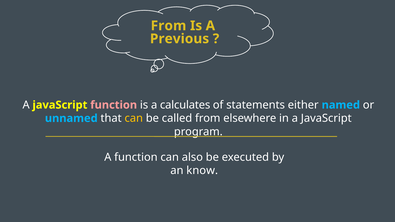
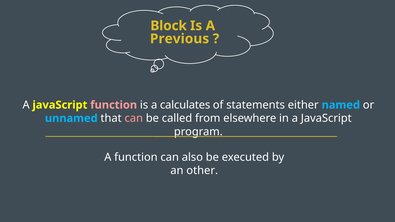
From: From -> Block (169, 26)
can colour: yellow -> pink (134, 118)
know: know -> other (202, 171)
